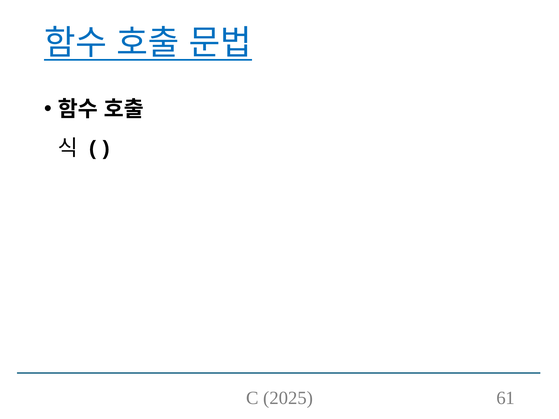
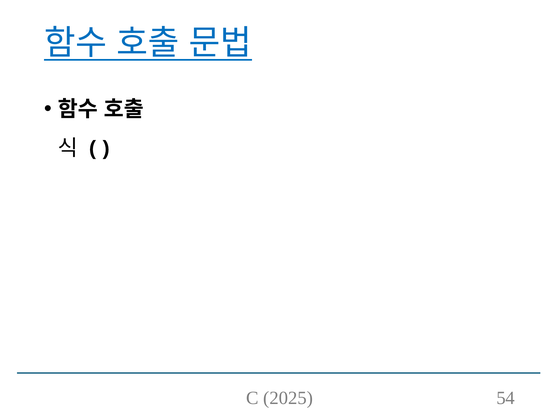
61: 61 -> 54 (506, 398)
